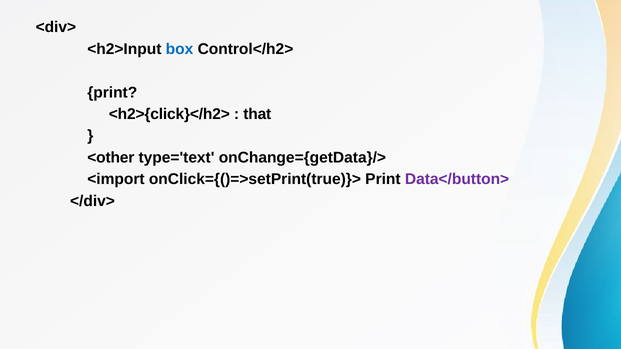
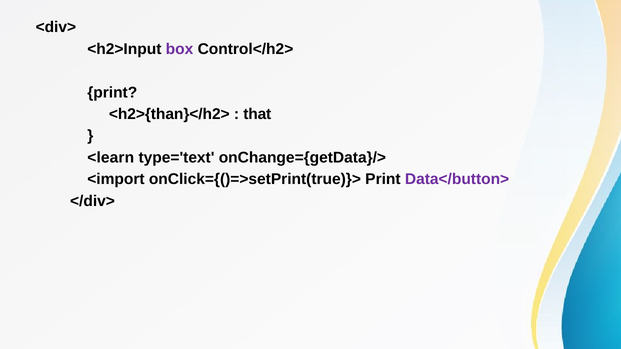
box colour: blue -> purple (180, 49)
<h2>{click}</h2>: <h2>{click}</h2> -> <h2>{than}</h2> (169, 114)
<other: <other -> <learn (111, 158)
